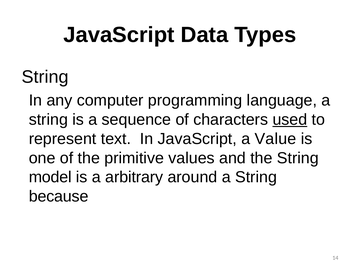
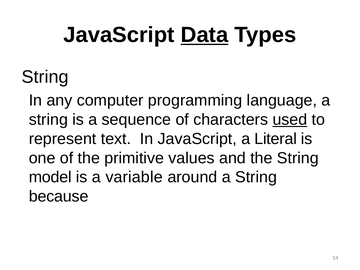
Data underline: none -> present (204, 35)
Value: Value -> Literal (276, 139)
arbitrary: arbitrary -> variable (134, 177)
